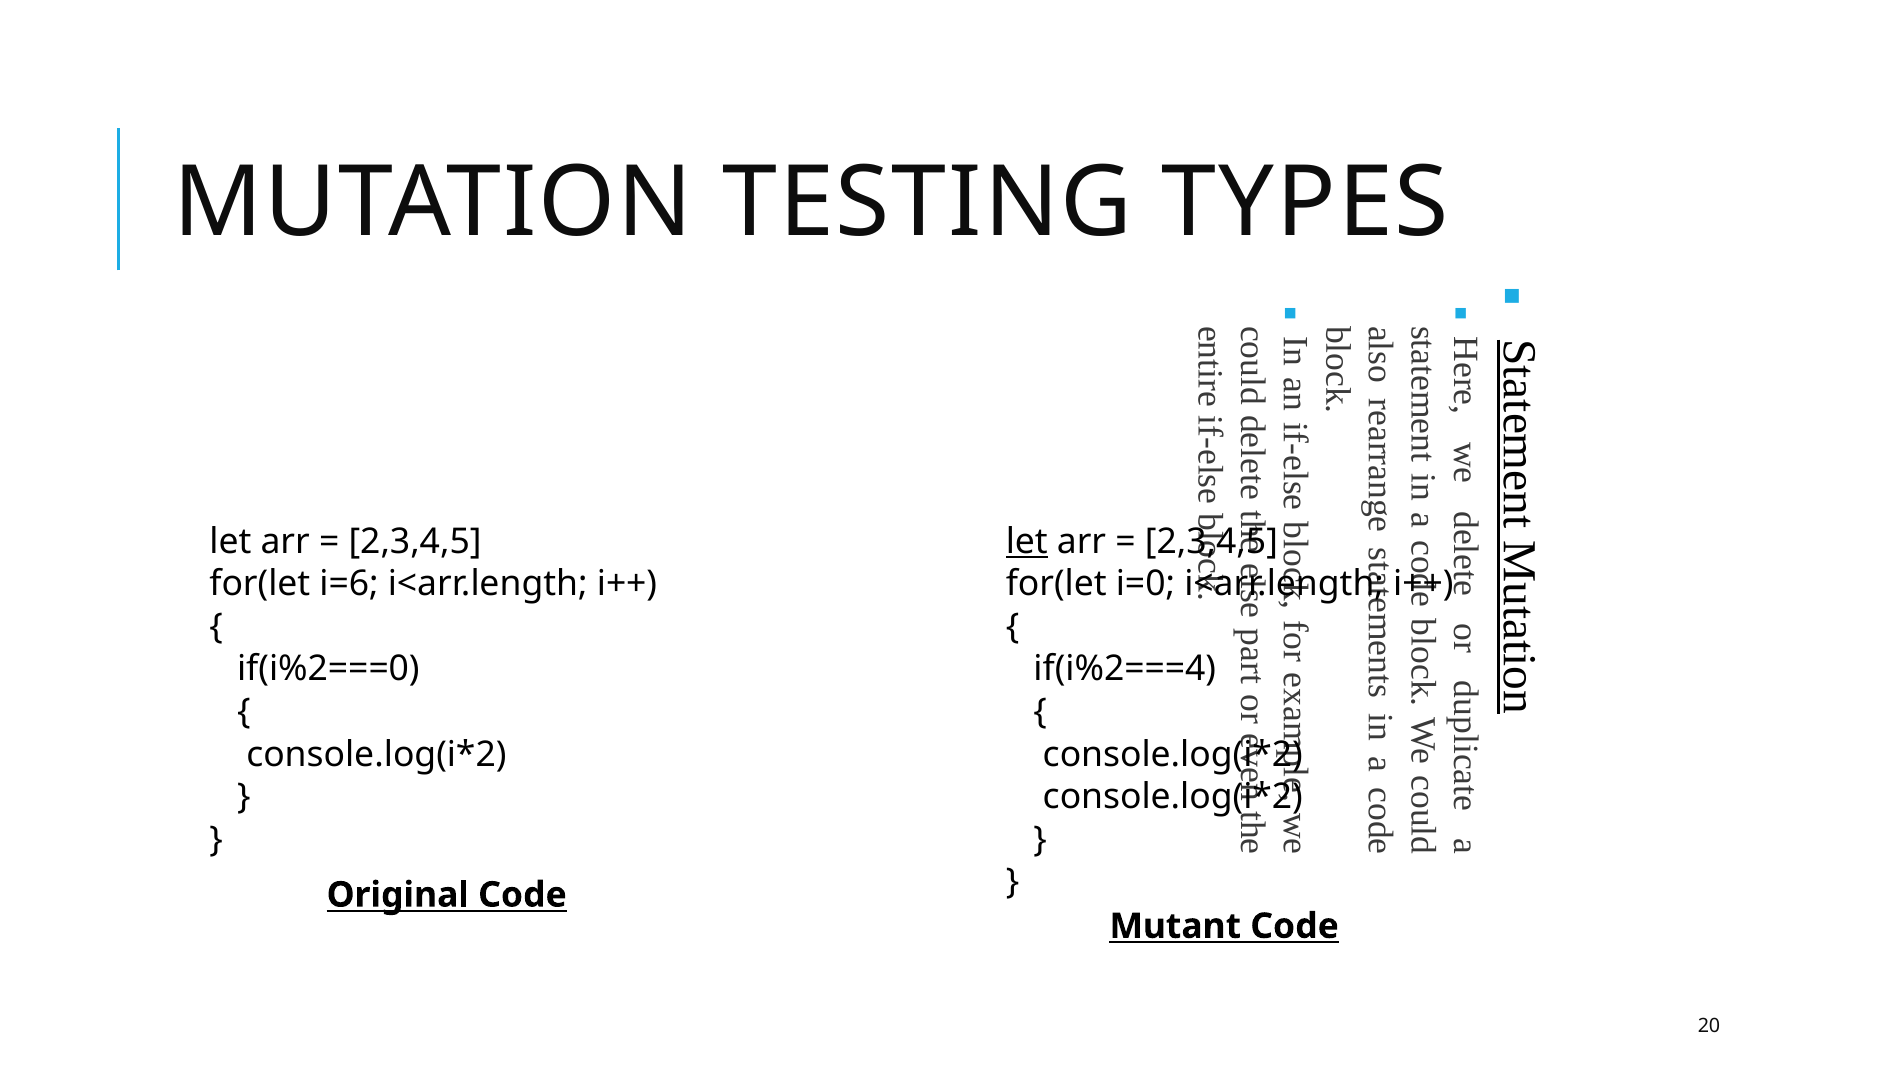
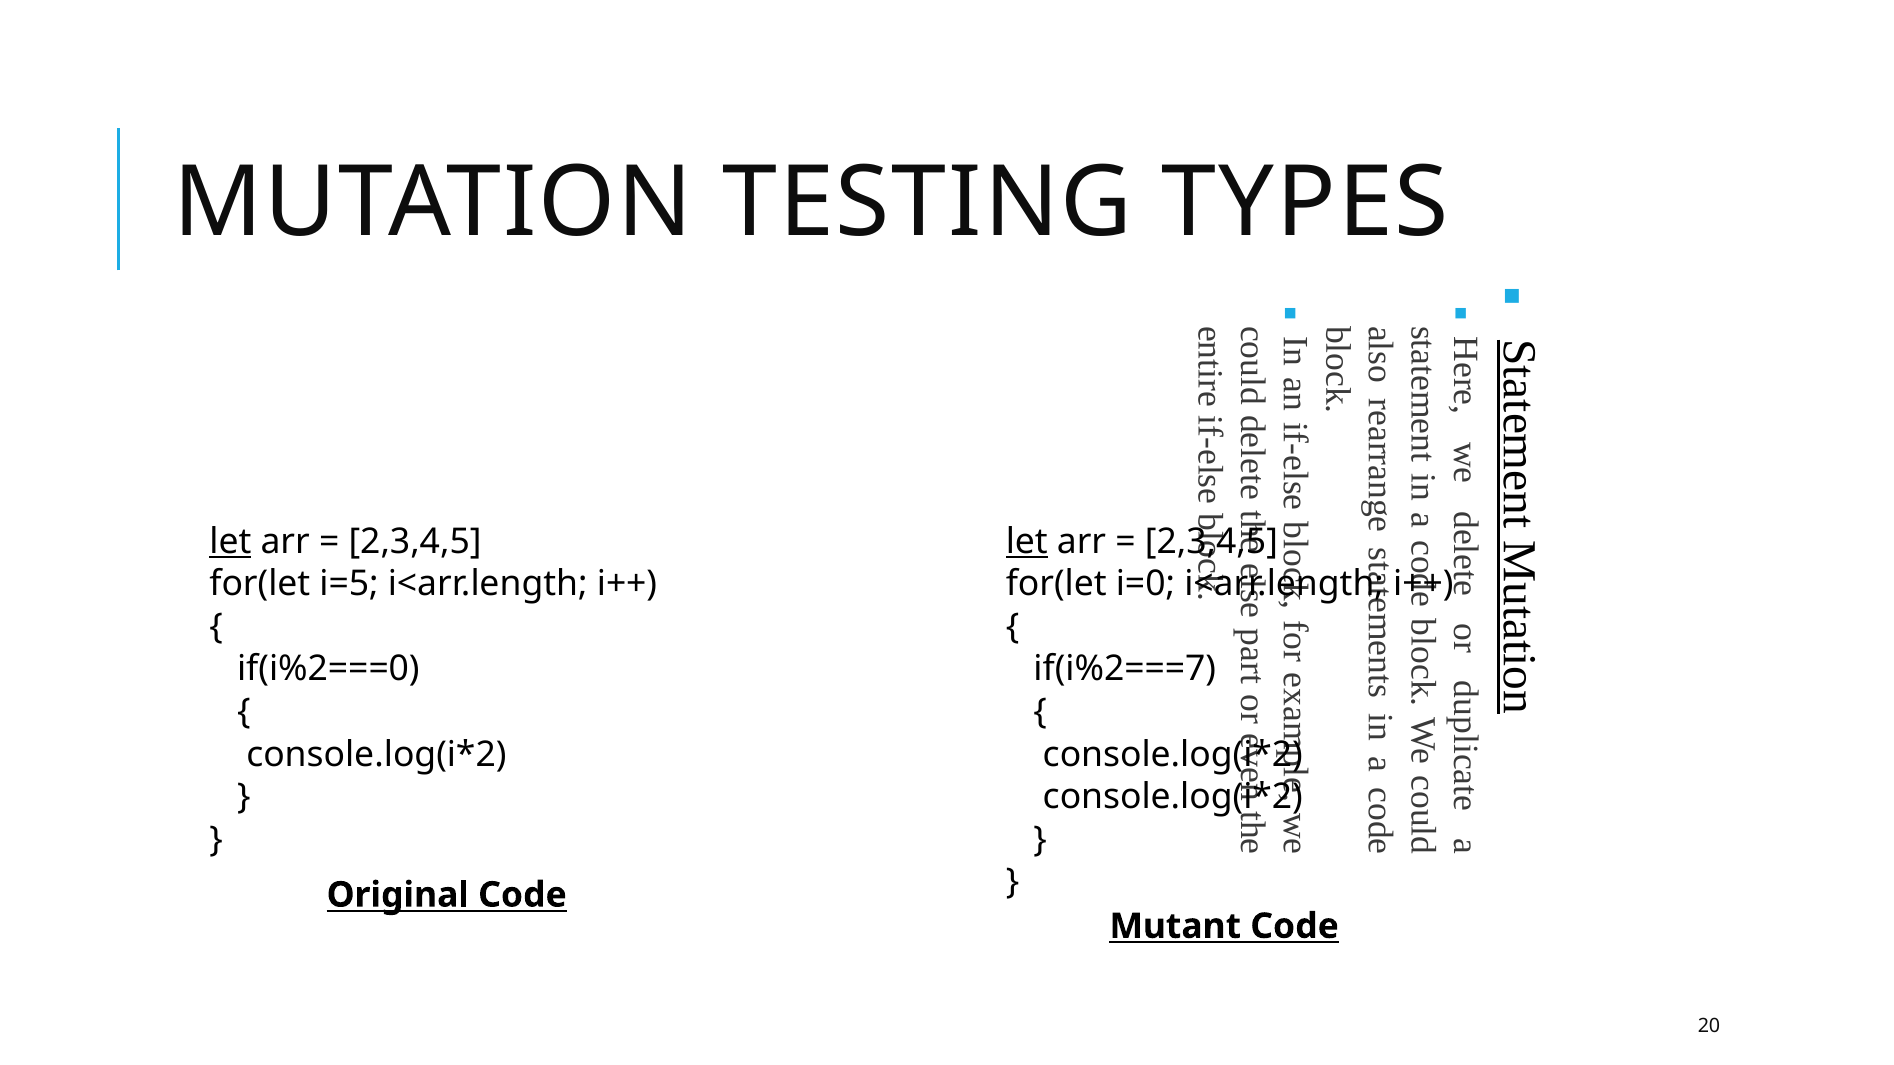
let underline: none -> present (230, 542)
i=6: i=6 -> i=5 (349, 584)
if(i%2===4: if(i%2===4 -> if(i%2===7 (1125, 669)
